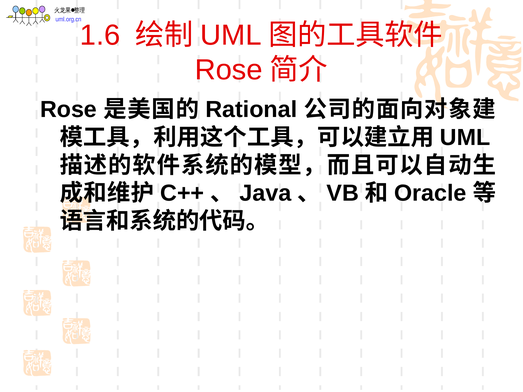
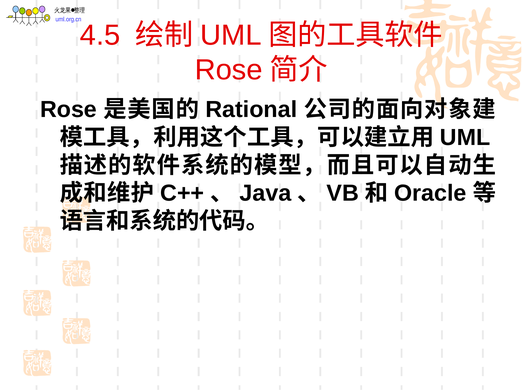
1.6: 1.6 -> 4.5 (100, 35)
